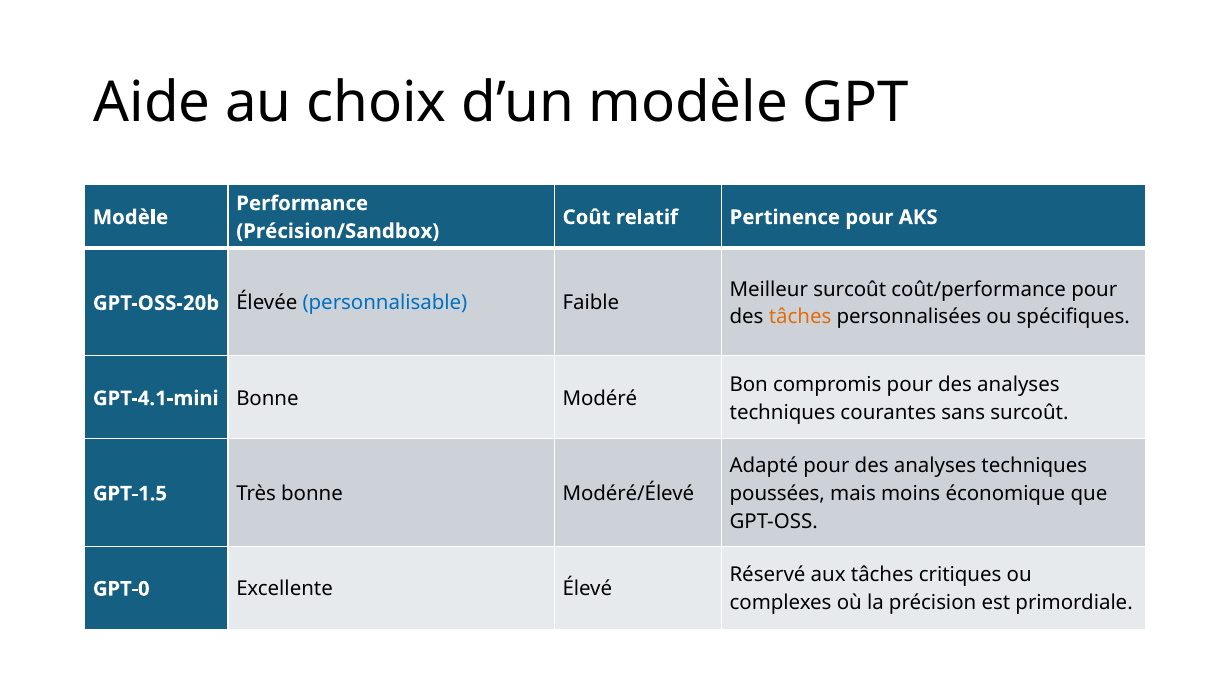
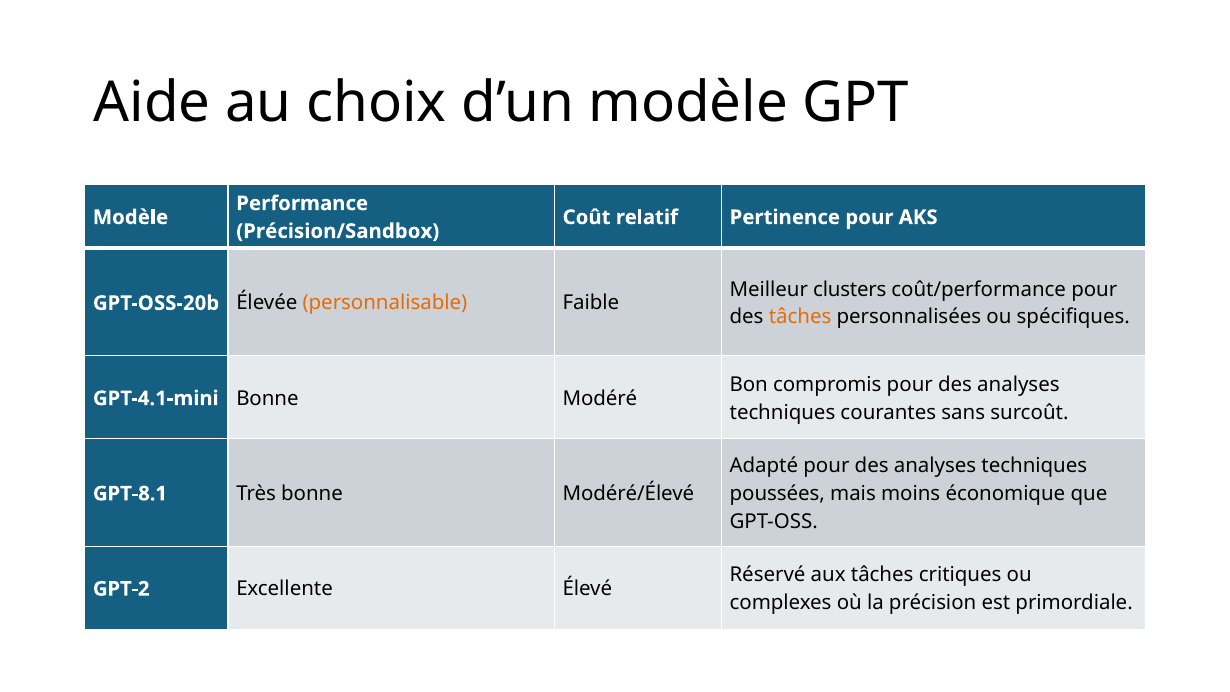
Meilleur surcoût: surcoût -> clusters (850, 289)
personnalisable colour: blue -> orange (385, 303)
GPT-1.5: GPT-1.5 -> GPT-8.1 (130, 494)
GPT-0: GPT-0 -> GPT-2 (121, 589)
